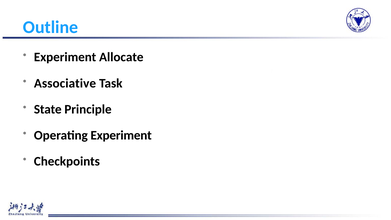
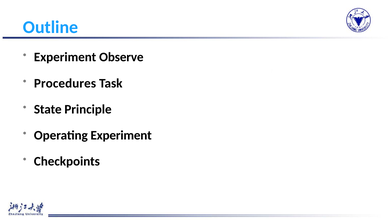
Allocate: Allocate -> Observe (121, 57)
Associative: Associative -> Procedures (65, 83)
